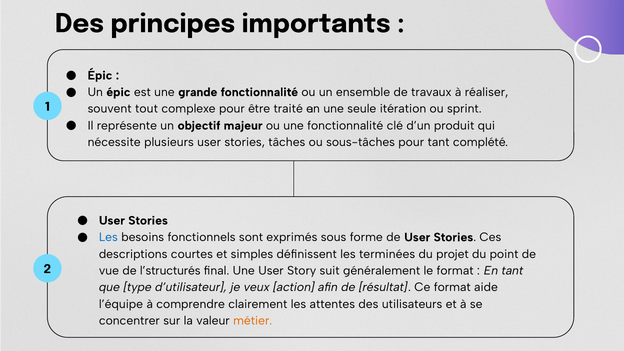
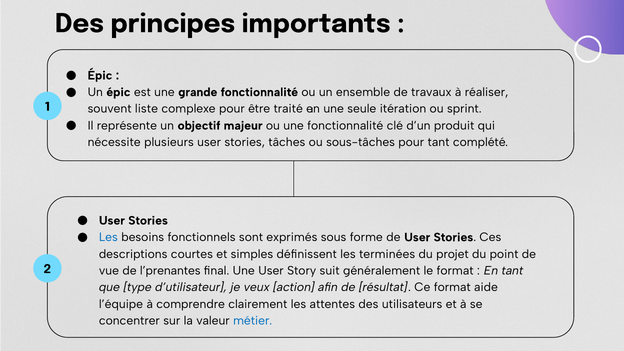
tout: tout -> liste (146, 109)
l’structurés: l’structurés -> l’prenantes (170, 271)
métier colour: orange -> blue (253, 321)
